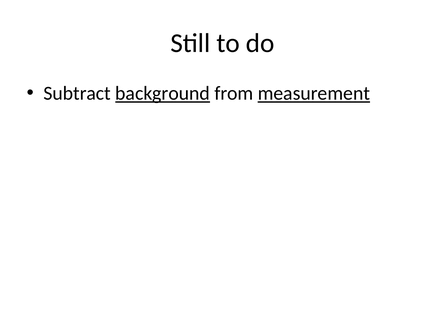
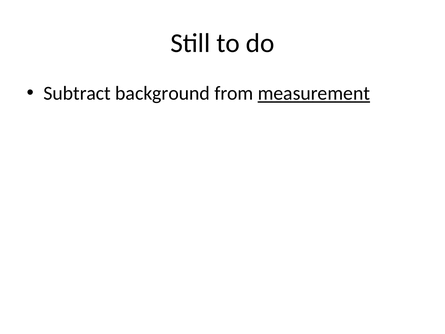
background underline: present -> none (163, 93)
